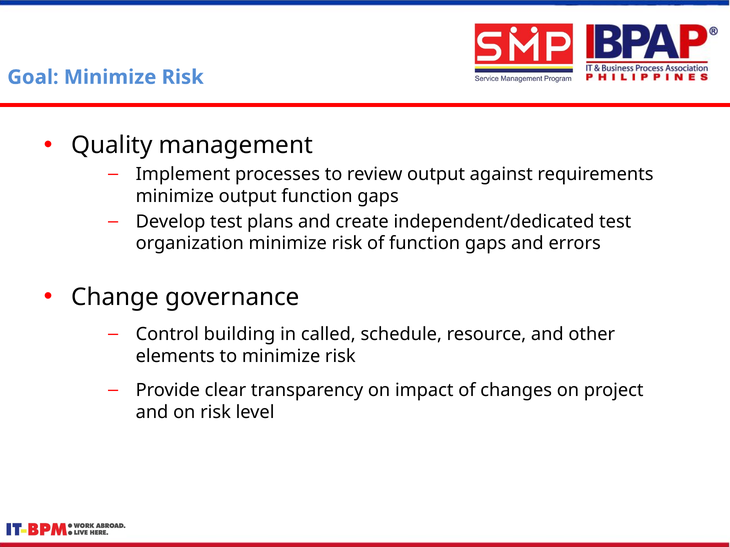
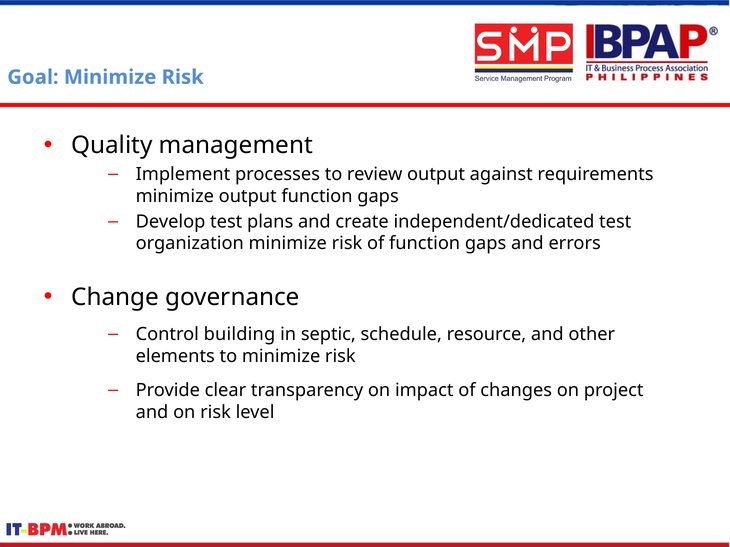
called: called -> septic (328, 335)
